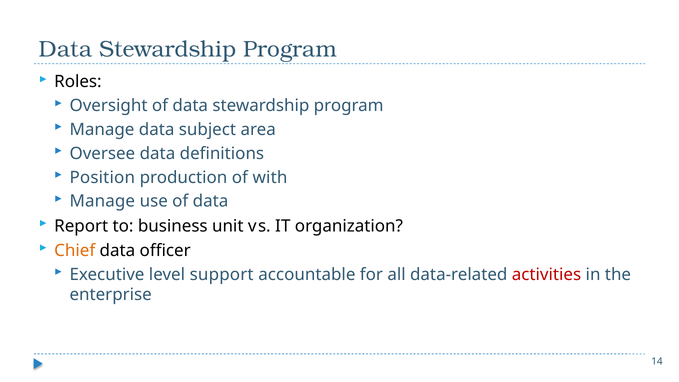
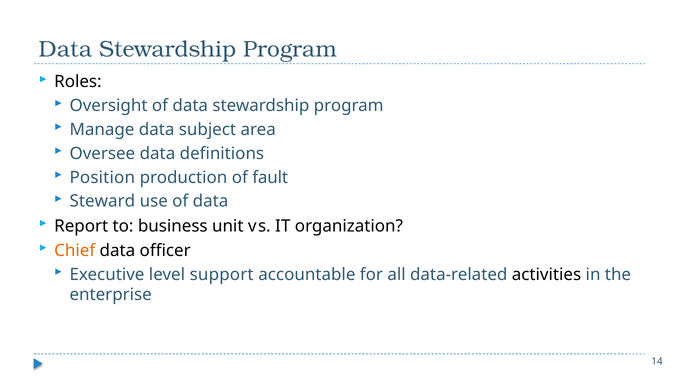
with: with -> fault (270, 177)
Manage: Manage -> Steward (102, 201)
activities colour: red -> black (546, 274)
